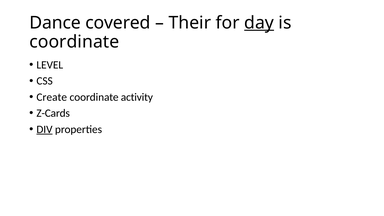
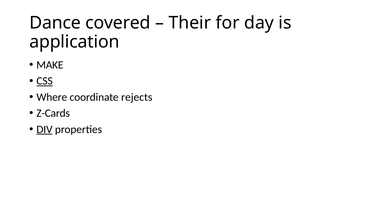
day underline: present -> none (259, 23)
coordinate: coordinate -> application (74, 42)
LEVEL: LEVEL -> MAKE (50, 65)
CSS underline: none -> present (45, 81)
Create: Create -> Where (52, 97)
activity: activity -> rejects (137, 97)
